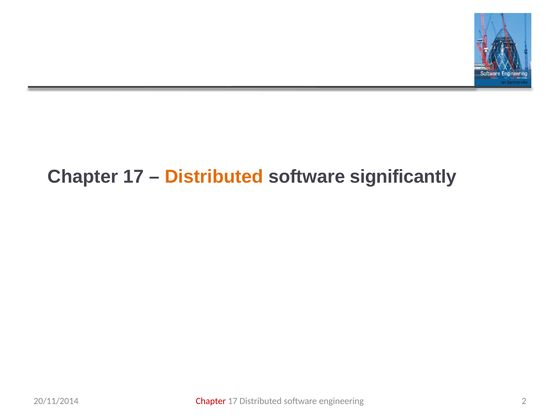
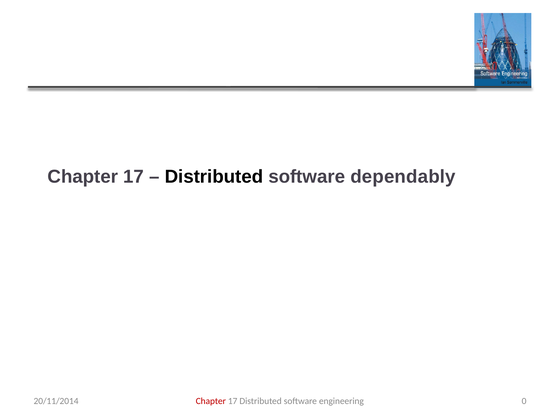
Distributed colour: orange -> black (214, 177)
significantly: significantly -> dependably (403, 177)
2: 2 -> 0 (524, 401)
